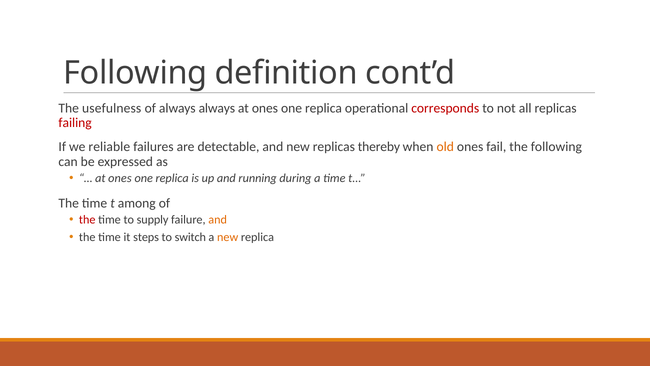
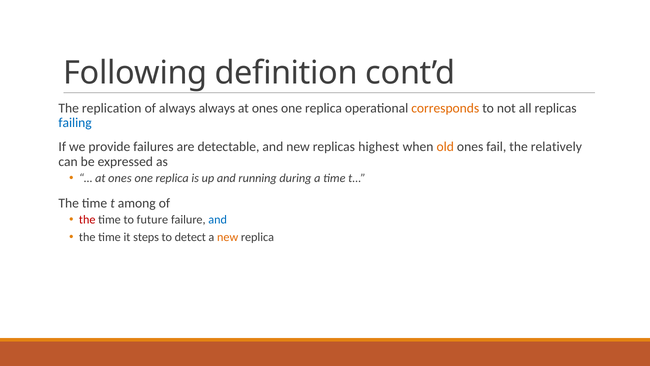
usefulness: usefulness -> replication (112, 108)
corresponds colour: red -> orange (445, 108)
failing colour: red -> blue (75, 123)
reliable: reliable -> provide (109, 147)
thereby: thereby -> highest (379, 147)
the following: following -> relatively (556, 147)
supply: supply -> future (152, 219)
and colour: orange -> blue (218, 219)
switch: switch -> detect (190, 237)
